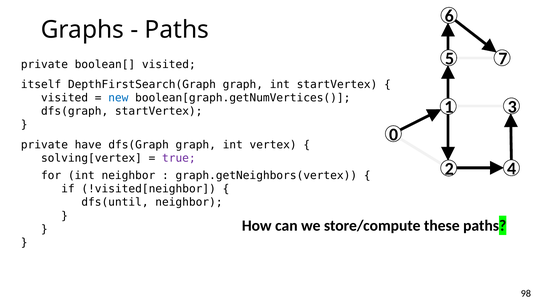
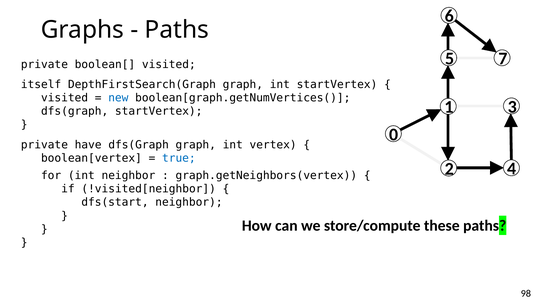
solving[vertex: solving[vertex -> boolean[vertex (91, 158)
true colour: purple -> blue (179, 158)
dfs(until: dfs(until -> dfs(start (115, 202)
